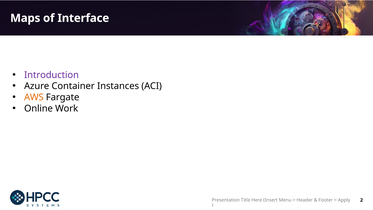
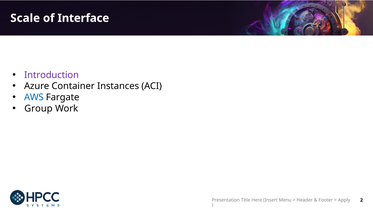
Maps: Maps -> Scale (25, 18)
AWS colour: orange -> blue (34, 97)
Online: Online -> Group (38, 108)
